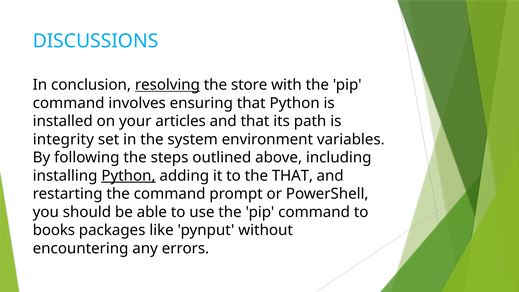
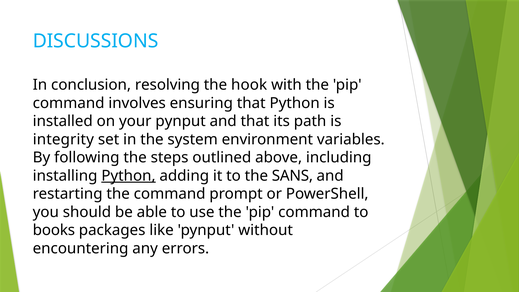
resolving underline: present -> none (167, 85)
store: store -> hook (249, 85)
your articles: articles -> pynput (181, 121)
the THAT: THAT -> SANS (292, 176)
